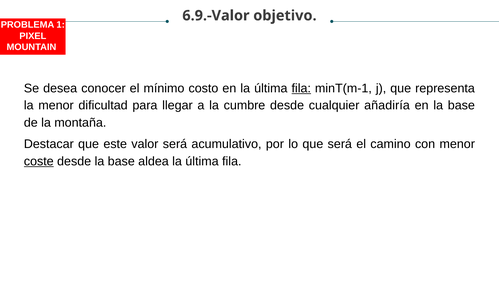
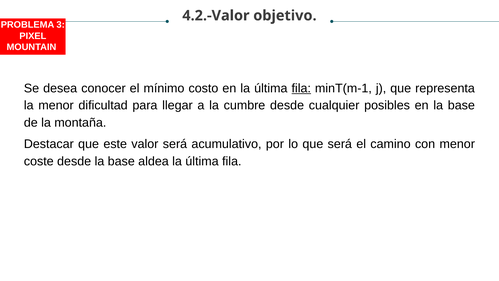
6.9.-Valor: 6.9.-Valor -> 4.2.-Valor (216, 16)
1: 1 -> 3 (61, 25)
añadiría: añadiría -> posibles (387, 105)
coste underline: present -> none (39, 161)
